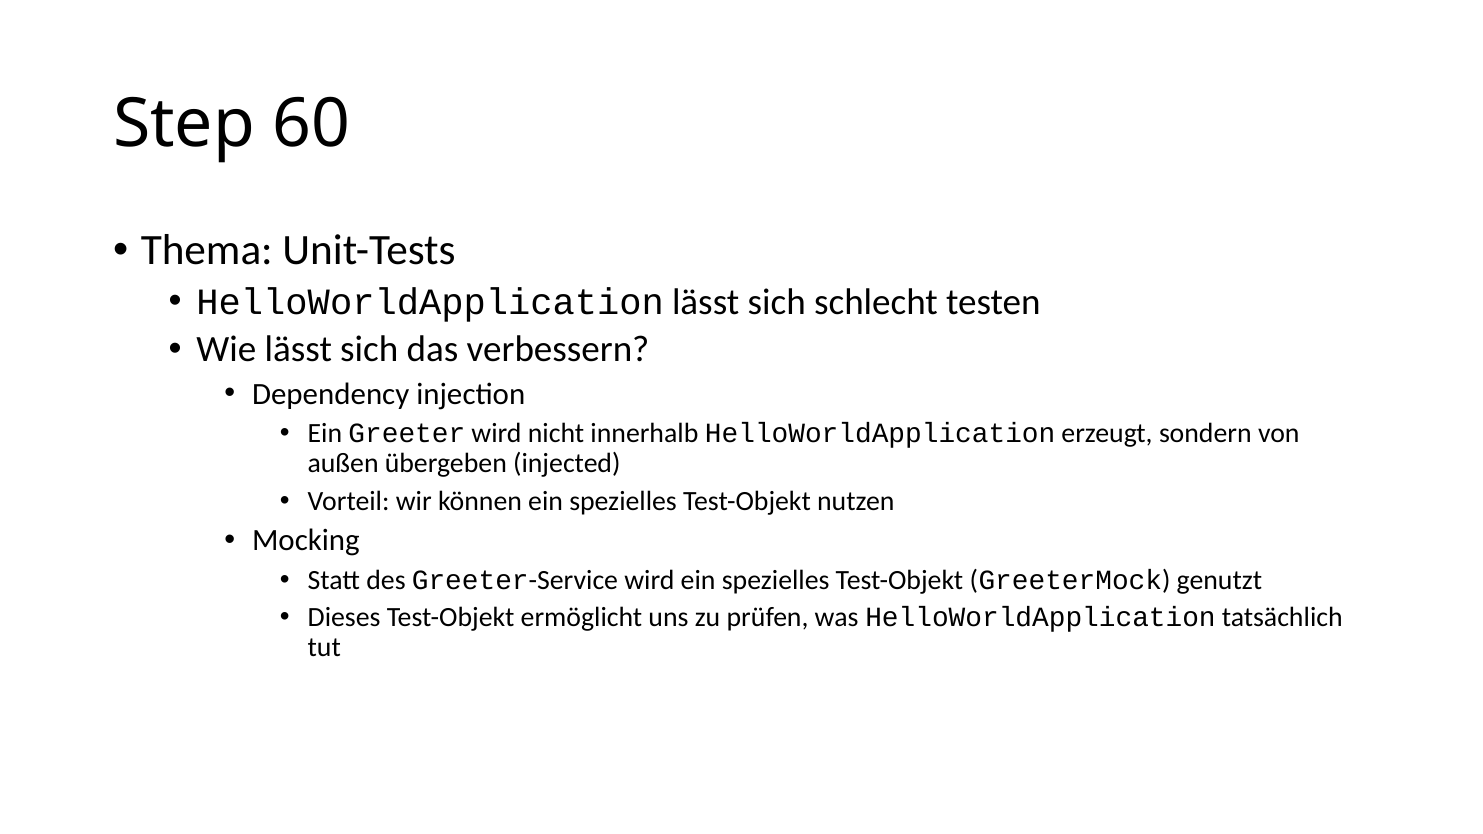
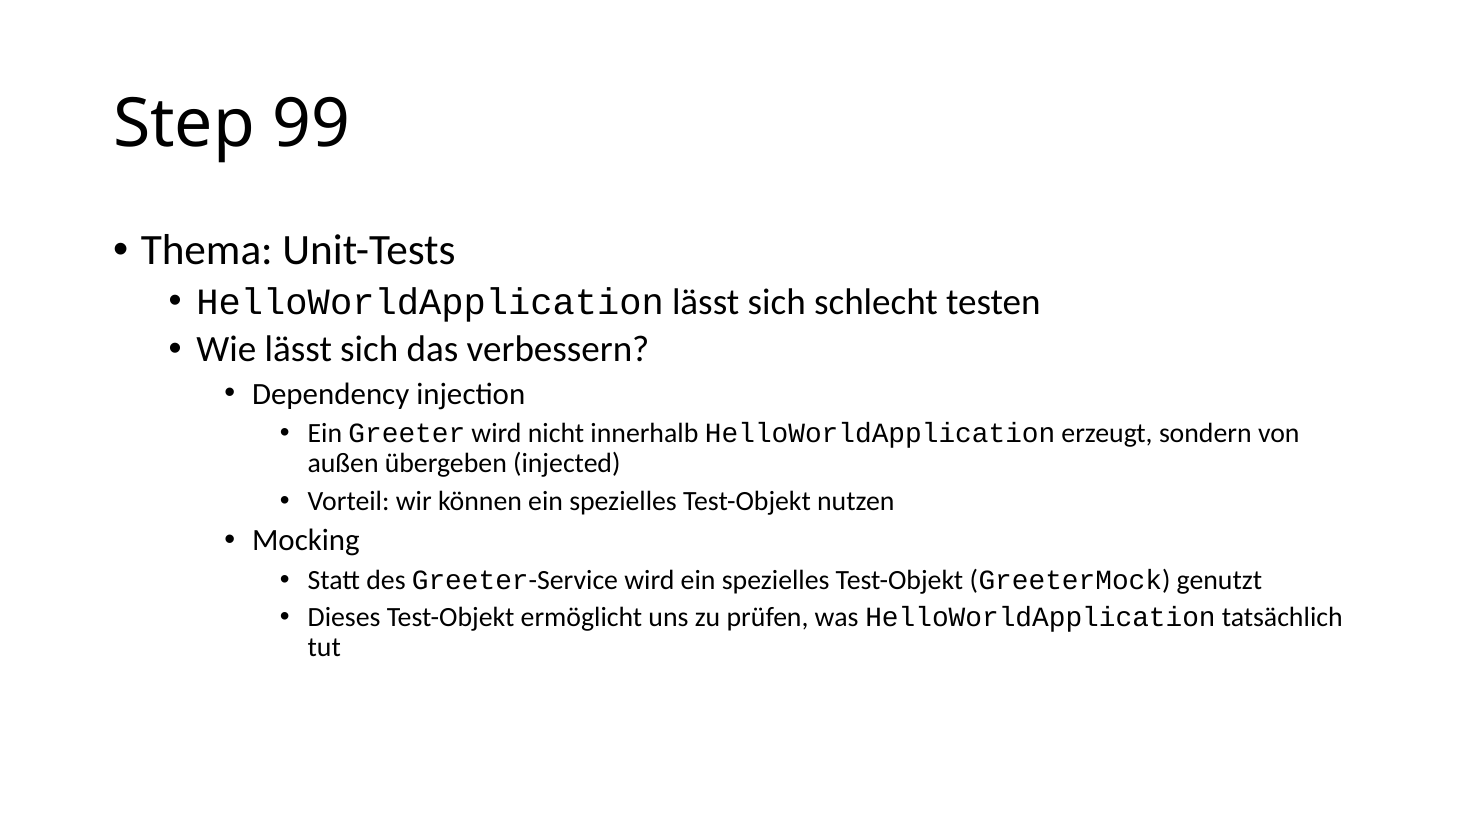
60: 60 -> 99 (312, 125)
